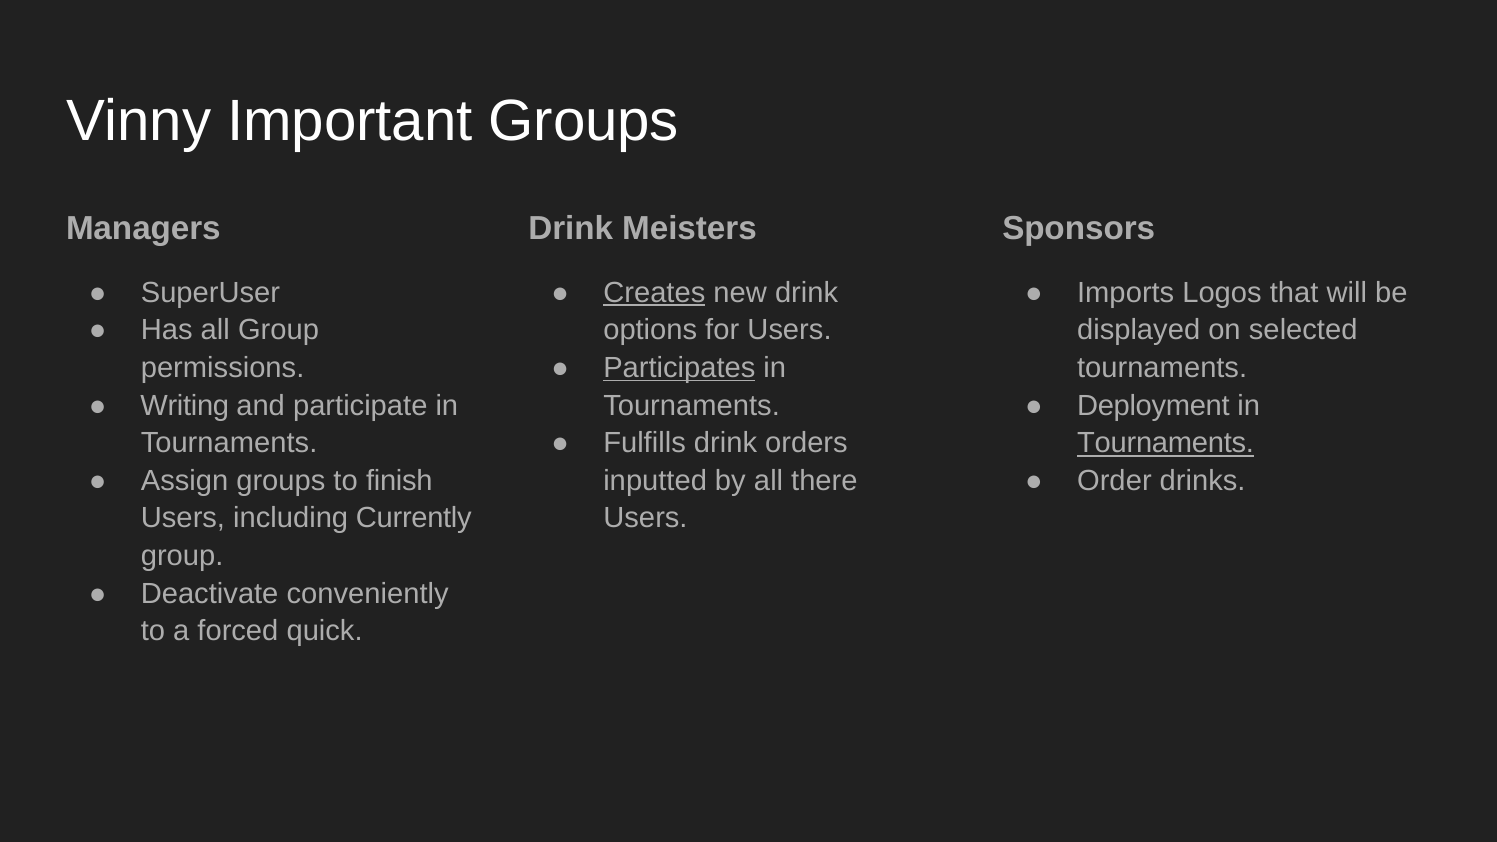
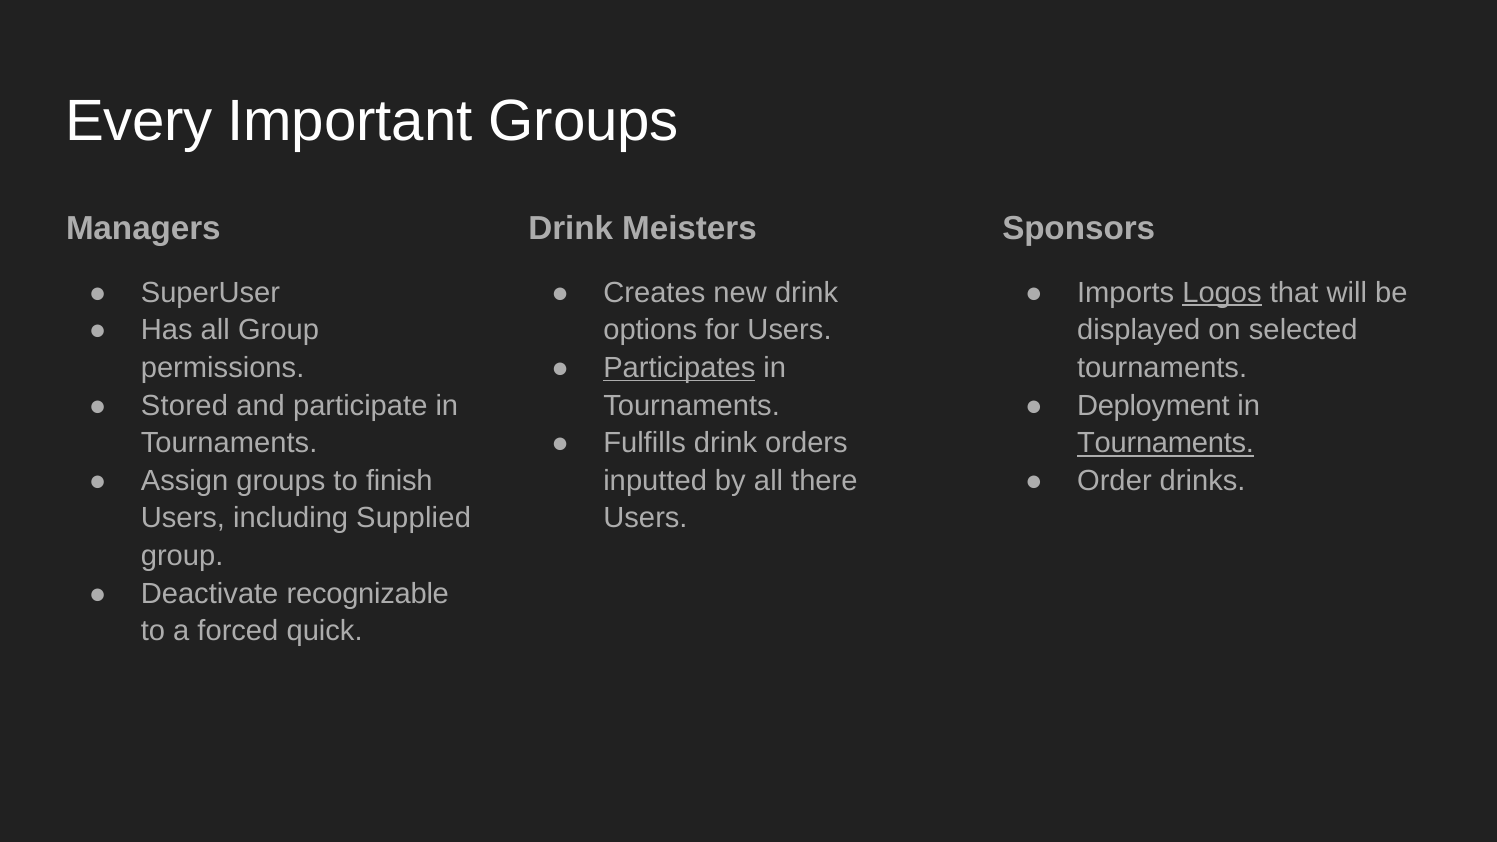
Vinny: Vinny -> Every (139, 121)
Creates underline: present -> none (654, 293)
Logos underline: none -> present (1222, 293)
Writing: Writing -> Stored (184, 406)
Currently: Currently -> Supplied (414, 518)
conveniently: conveniently -> recognizable (368, 594)
